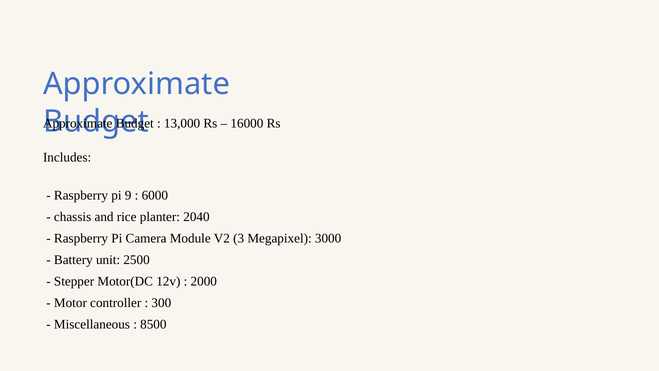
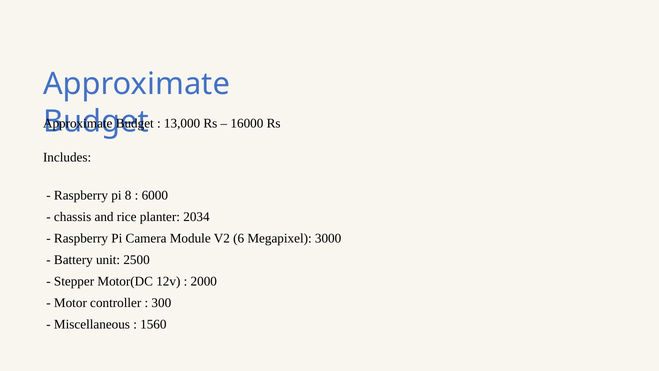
9: 9 -> 8 (128, 195)
2040: 2040 -> 2034 (196, 217)
3: 3 -> 6 (239, 238)
8500: 8500 -> 1560 (153, 324)
